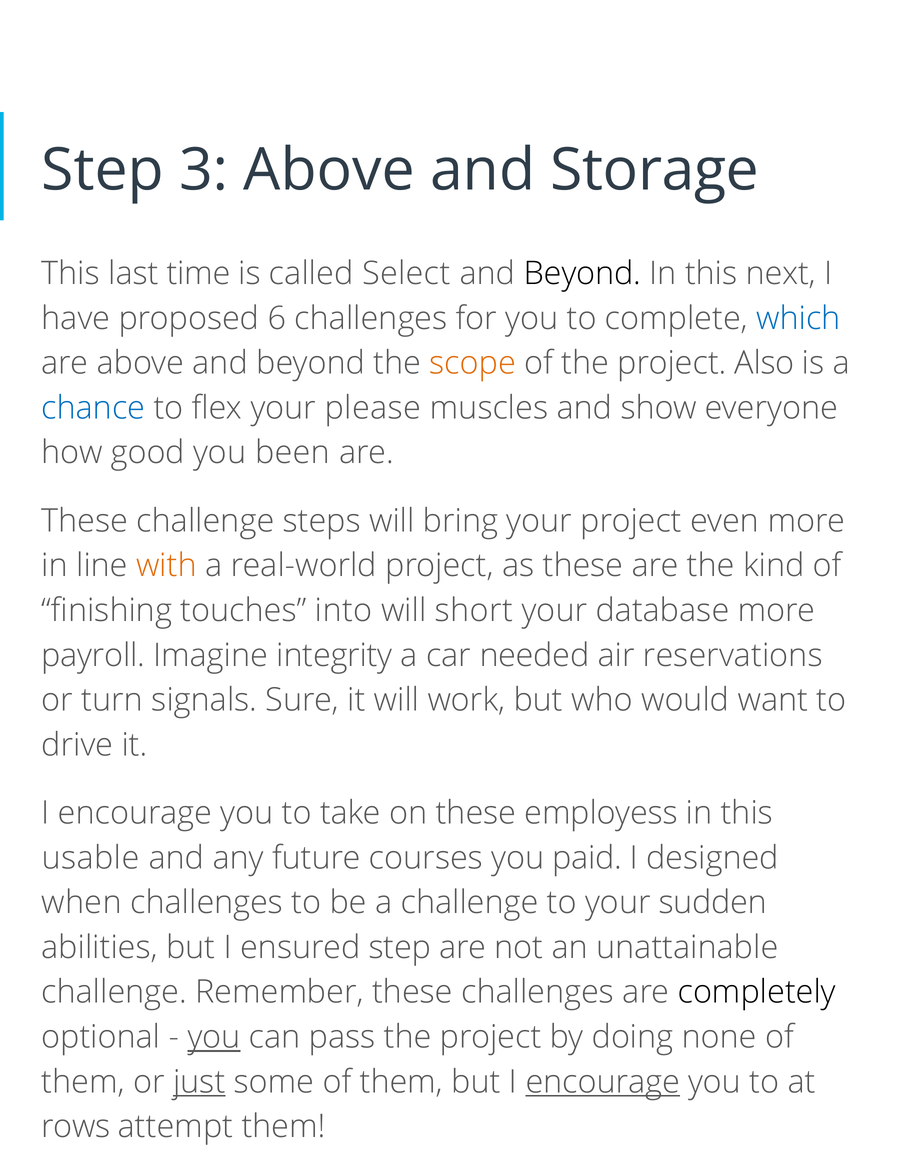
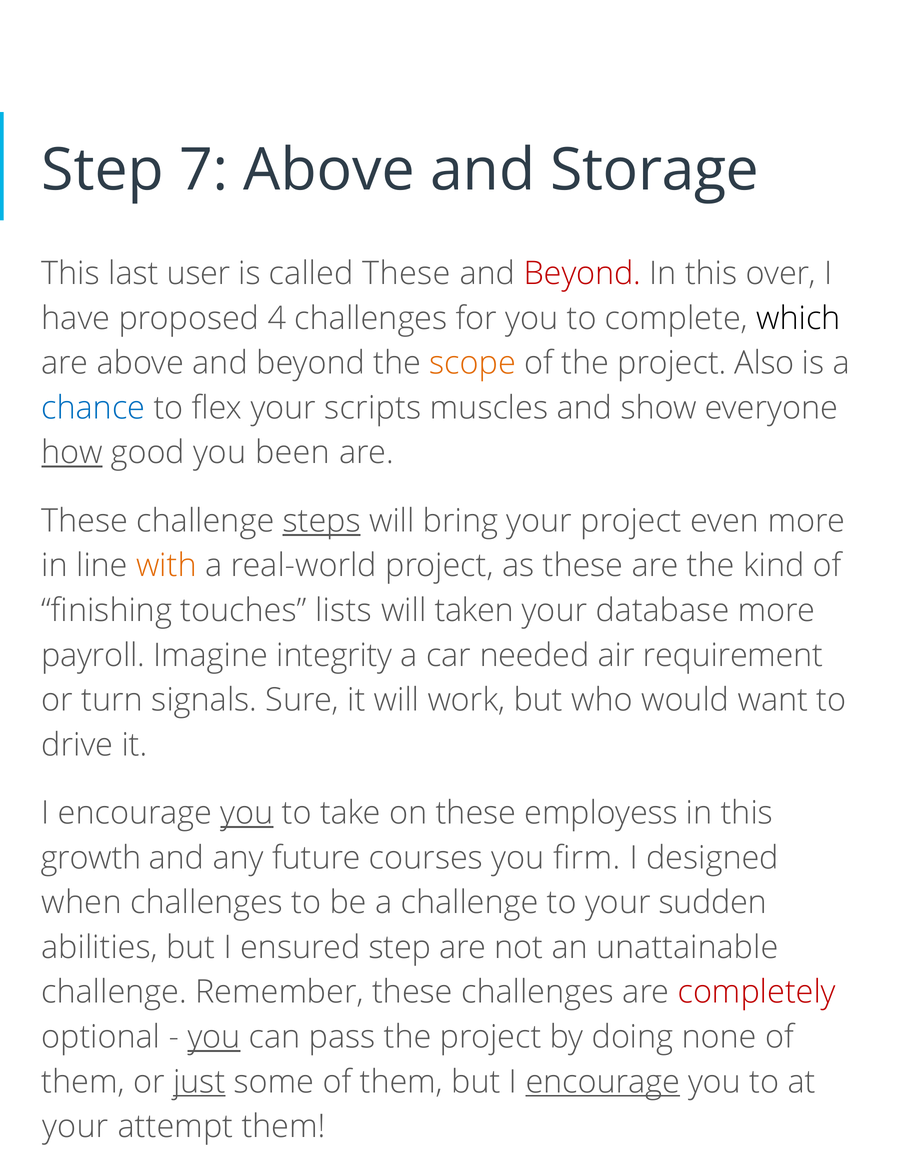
3: 3 -> 7 (204, 170)
time: time -> user (199, 273)
called Select: Select -> These (406, 273)
Beyond colour: black -> red (582, 273)
next: next -> over (781, 273)
6: 6 -> 4 (277, 318)
which colour: blue -> black (798, 318)
please: please -> scripts (373, 408)
how underline: none -> present (72, 452)
steps underline: none -> present (322, 521)
into: into -> lists (344, 610)
short: short -> taken (474, 610)
reservations: reservations -> requirement (733, 655)
you underline: none -> present (247, 813)
usable: usable -> growth (91, 858)
paid: paid -> firm (587, 858)
completely colour: black -> red (757, 992)
rows: rows -> your (75, 1126)
